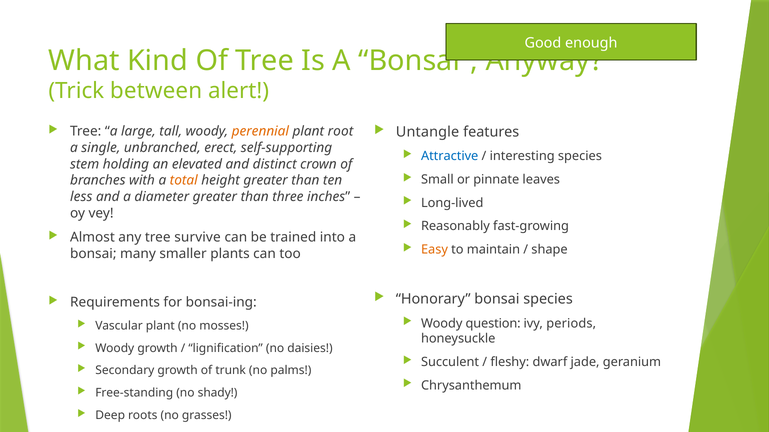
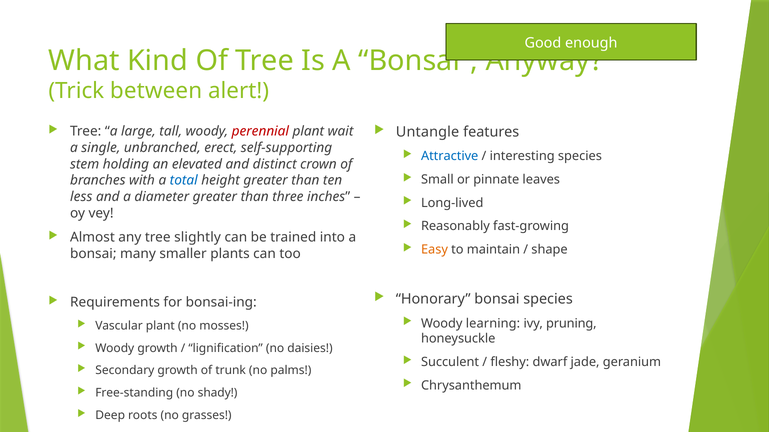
perennial colour: orange -> red (260, 132)
root: root -> wait (341, 132)
total colour: orange -> blue (184, 181)
survive: survive -> slightly (198, 238)
question: question -> learning (493, 324)
periods: periods -> pruning (571, 324)
